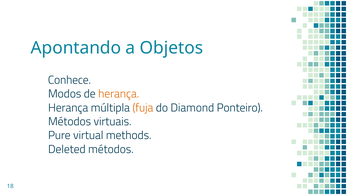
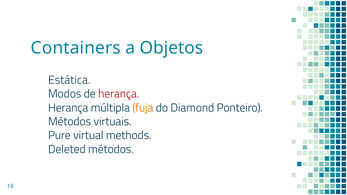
Apontando: Apontando -> Containers (76, 48)
Conhece: Conhece -> Estática (69, 80)
herança colour: orange -> red (119, 94)
